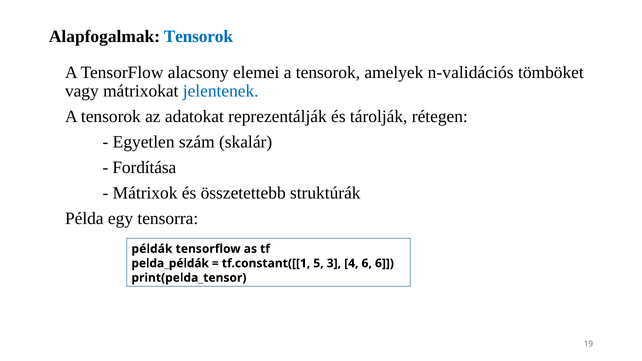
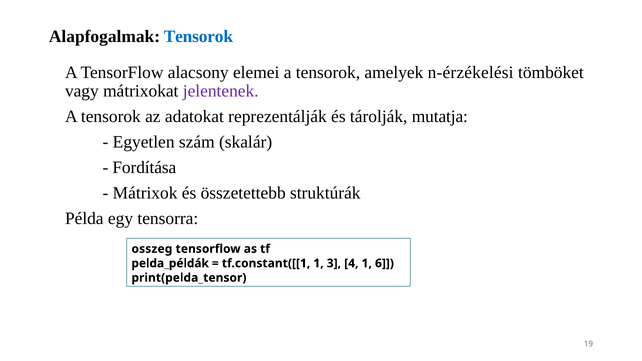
n-validációs: n-validációs -> n-érzékelési (471, 72)
jelentenek colour: blue -> purple (221, 91)
rétegen: rétegen -> mutatja (440, 117)
példák: példák -> osszeg (152, 249)
tf.constant([[1 5: 5 -> 1 (318, 263)
4 6: 6 -> 1 (367, 263)
